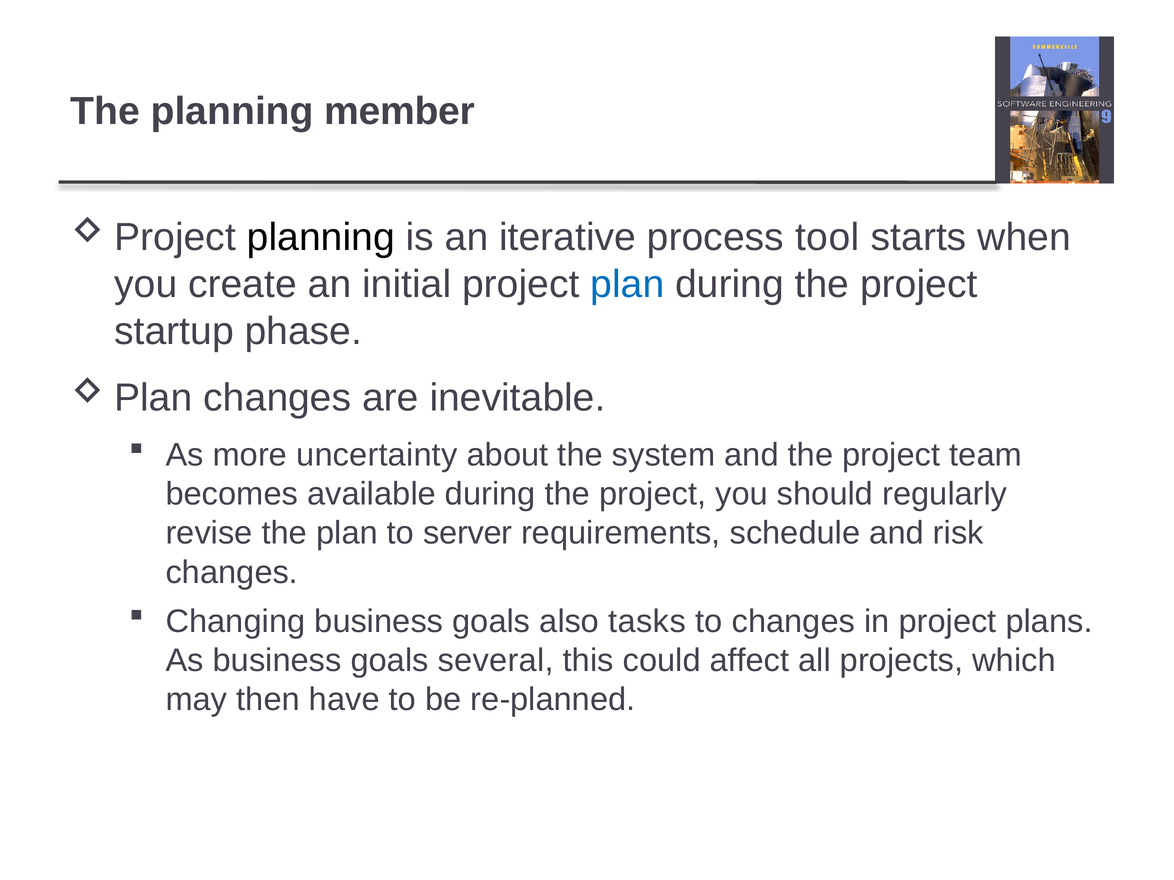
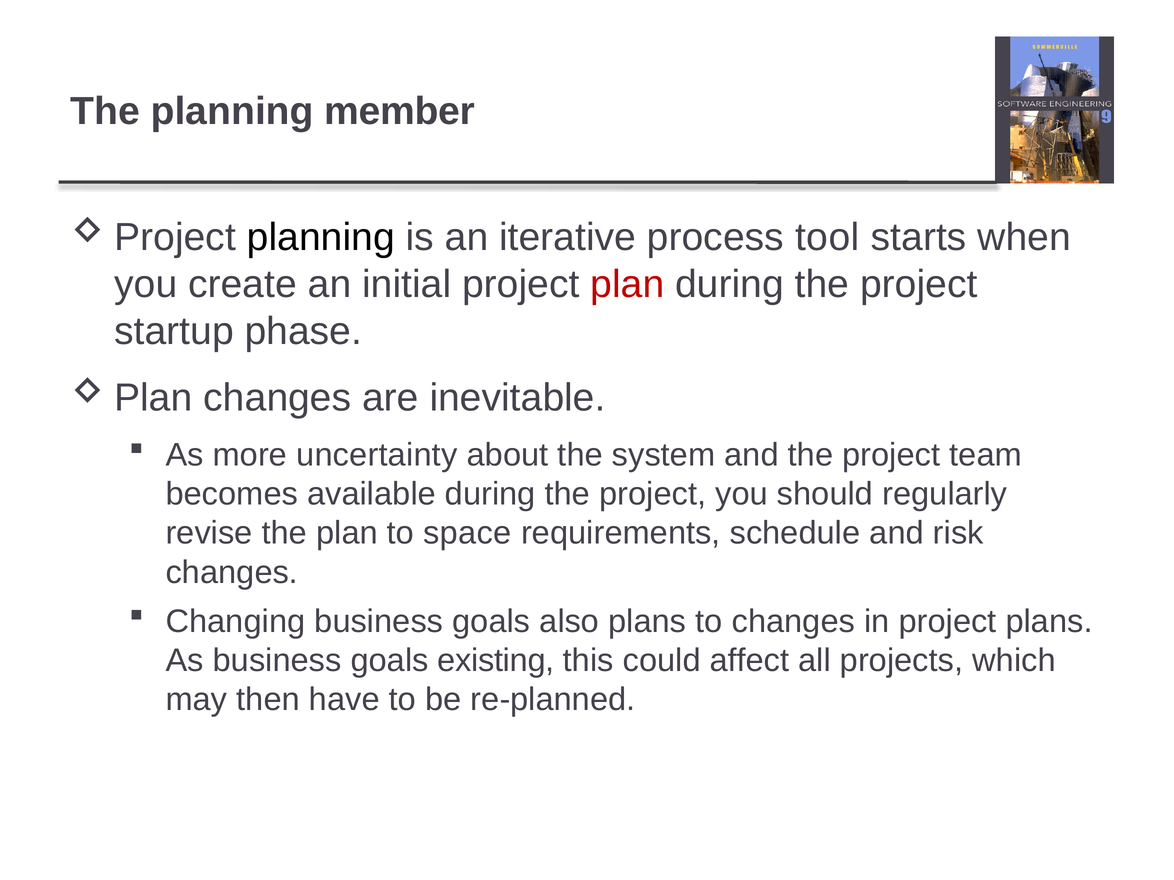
plan colour: blue -> red (627, 284)
server: server -> space (467, 534)
also tasks: tasks -> plans (647, 622)
several: several -> existing (496, 661)
